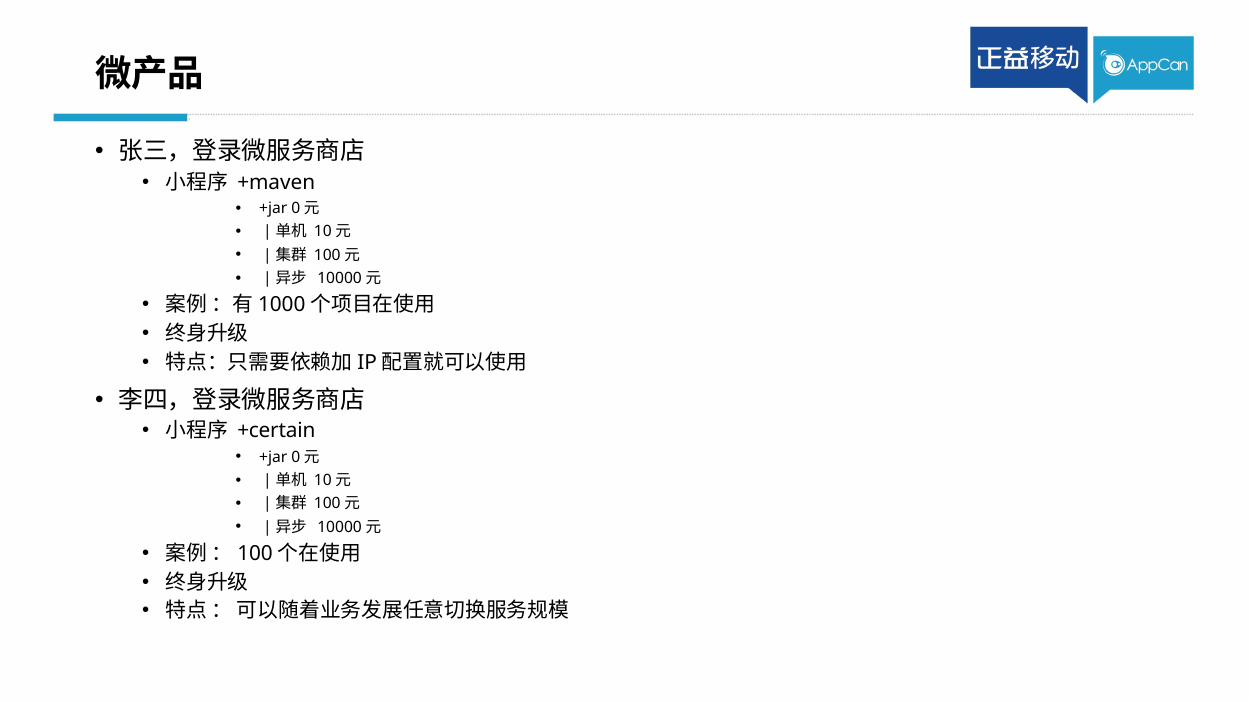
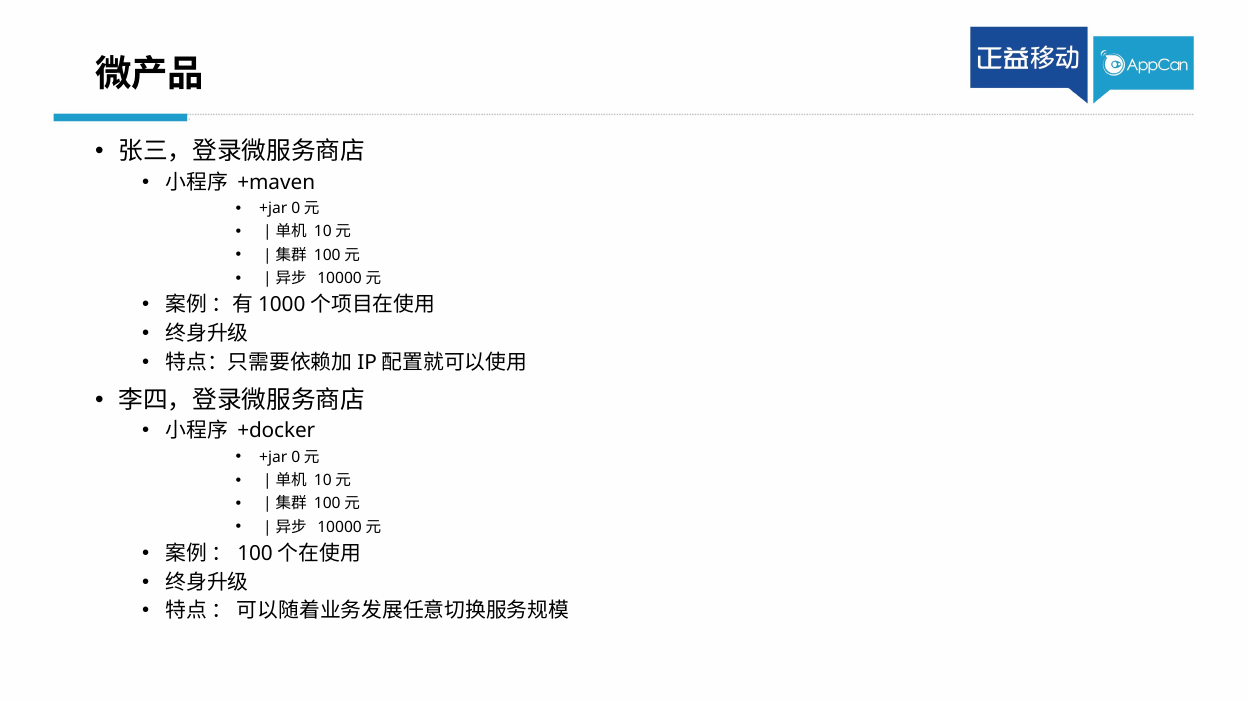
+certain: +certain -> +docker (276, 431)
